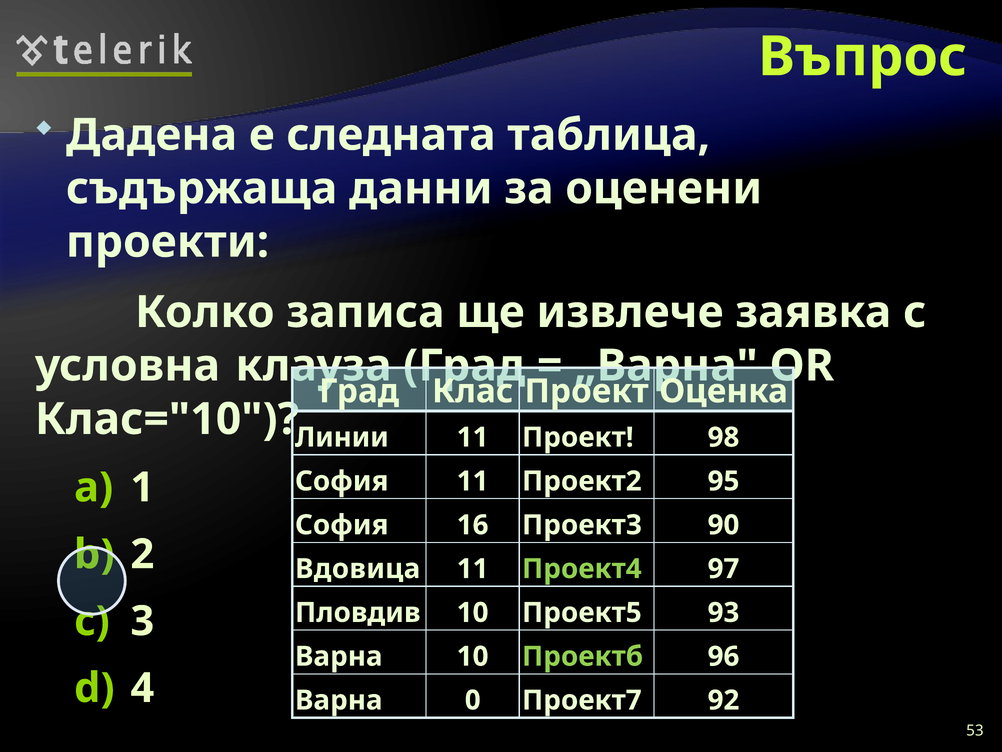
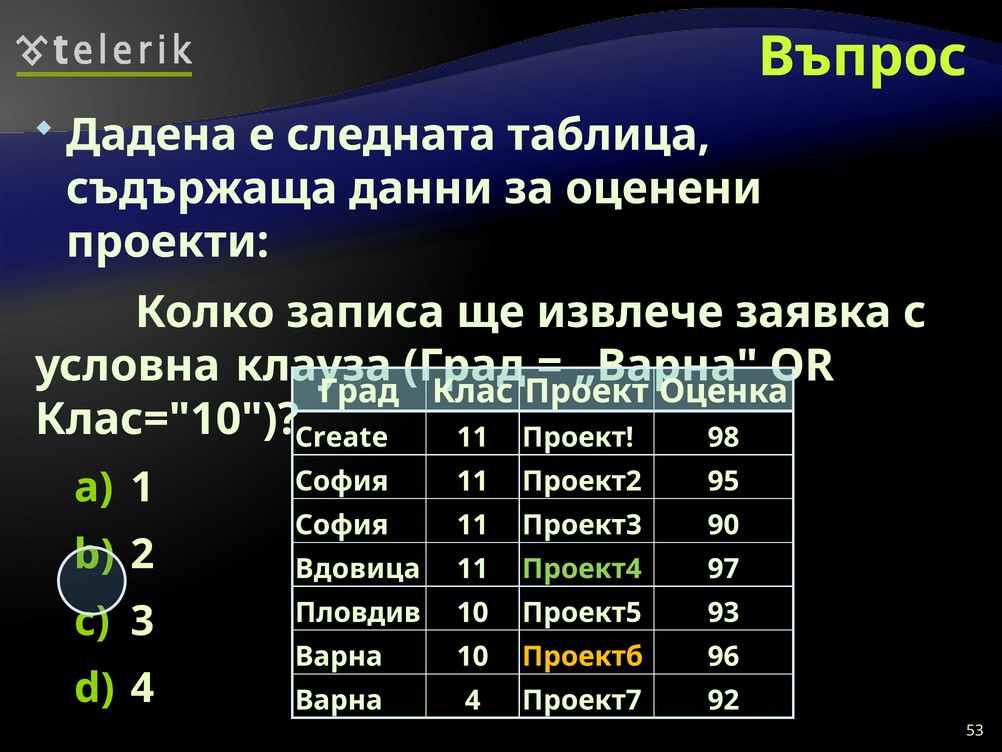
Линии: Линии -> Create (342, 437)
16: 16 -> 11 (473, 525)
Проектб colour: light green -> yellow (583, 656)
Варна 0: 0 -> 4 (473, 700)
